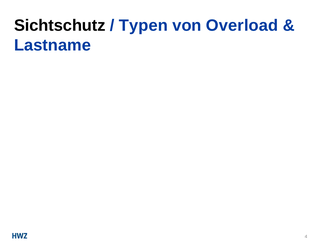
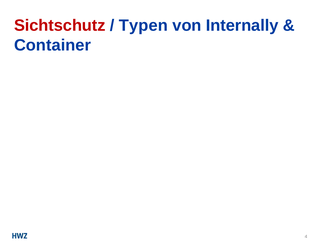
Sichtschutz colour: black -> red (60, 25)
Overload: Overload -> Internally (242, 25)
Lastname: Lastname -> Container (53, 45)
